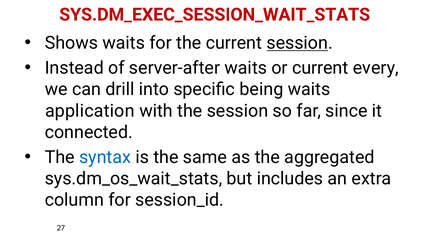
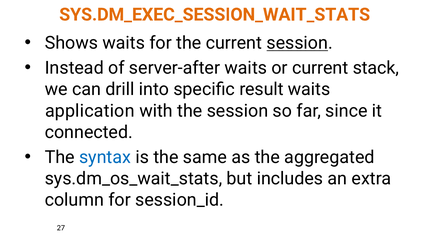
SYS.DM_EXEC_SESSION_WAIT_STATS colour: red -> orange (215, 15)
every: every -> stack (376, 68)
being: being -> result (261, 89)
